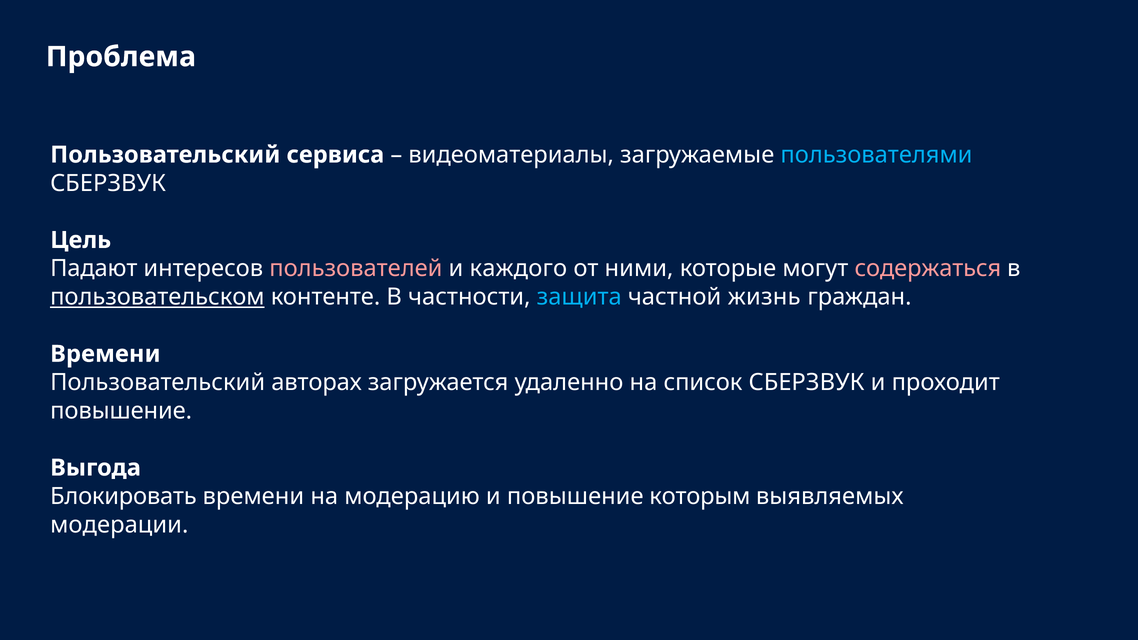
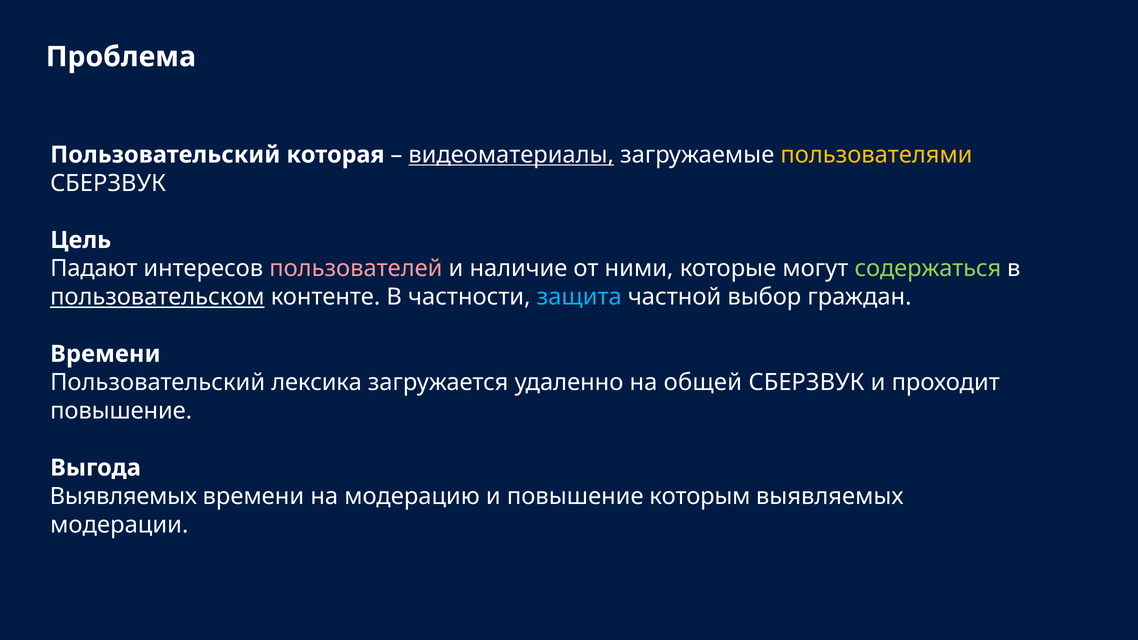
сервиса: сервиса -> которая (336, 155)
видеоматериалы underline: none -> present (511, 155)
пользователями colour: light blue -> yellow (876, 155)
каждого: каждого -> наличие (518, 269)
содержаться colour: pink -> light green (928, 269)
жизнь: жизнь -> выбор (764, 297)
авторах: авторах -> лексика (317, 382)
список: список -> общей (703, 382)
Блокировать: Блокировать -> Выявляемых (123, 496)
